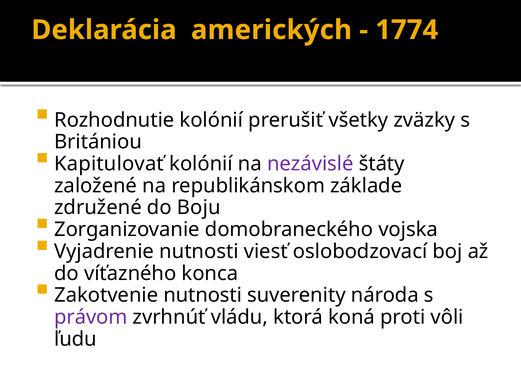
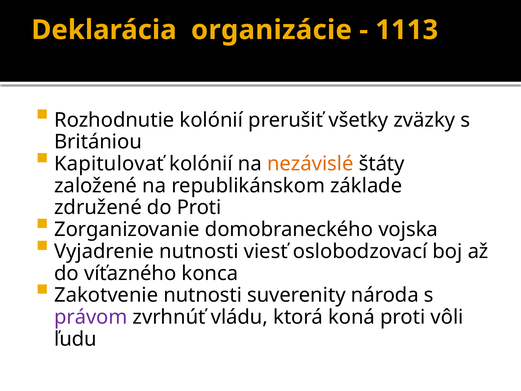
amerických: amerických -> organizácie (271, 30)
1774: 1774 -> 1113 (407, 30)
nezávislé colour: purple -> orange (310, 164)
do Boju: Boju -> Proti (199, 207)
